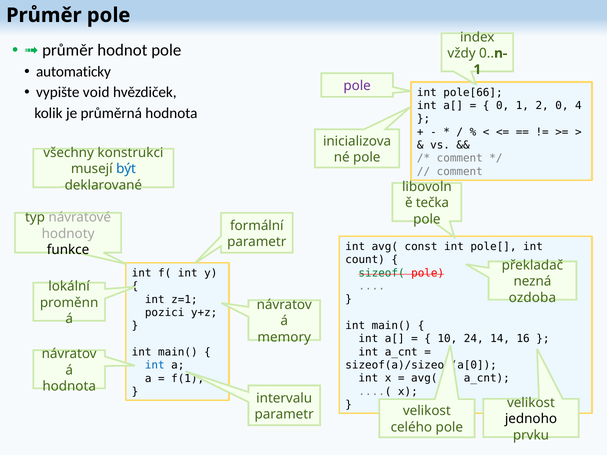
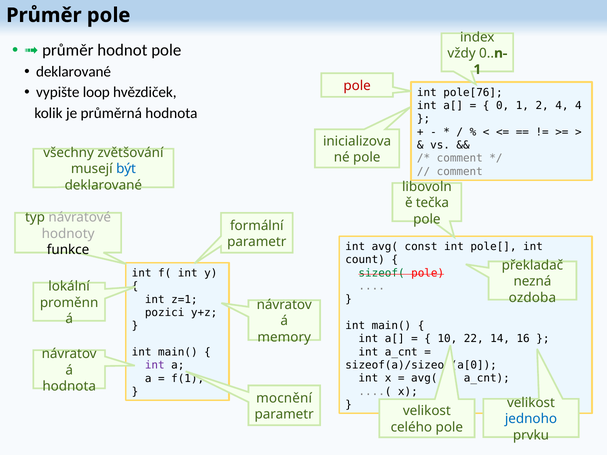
automaticky: automaticky -> deklarované (73, 72)
pole colour: purple -> red (357, 86)
void: void -> loop (96, 92)
pole[66: pole[66 -> pole[76 (473, 92)
2 0: 0 -> 4 (562, 106)
konstrukci: konstrukci -> zvětšování (130, 153)
24: 24 -> 22 (474, 339)
int colour: blue -> purple (155, 365)
intervalu: intervalu -> mocnění (284, 398)
jednoho colour: black -> blue (531, 419)
